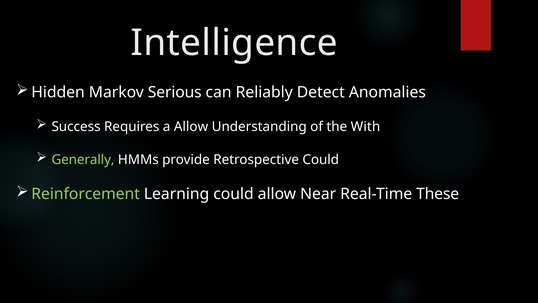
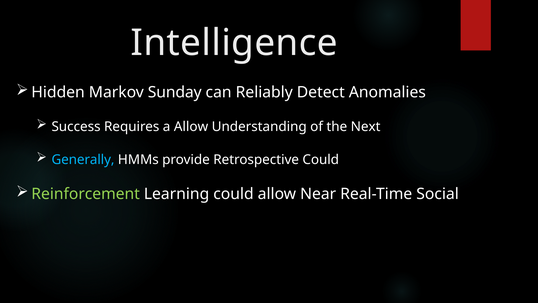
Serious: Serious -> Sunday (175, 92)
With: With -> Next (366, 126)
Generally colour: light green -> light blue (83, 159)
These: These -> Social (438, 194)
